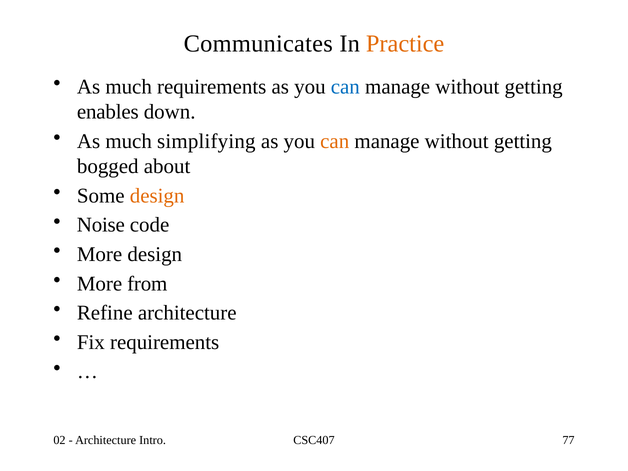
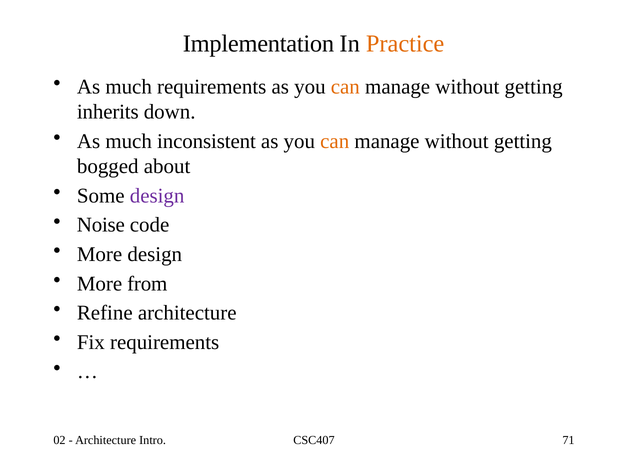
Communicates: Communicates -> Implementation (258, 43)
can colour: blue -> orange (345, 87)
enables: enables -> inherits (108, 112)
simplifying: simplifying -> inconsistent (206, 141)
design colour: orange -> purple (157, 196)
77: 77 -> 71 (568, 440)
